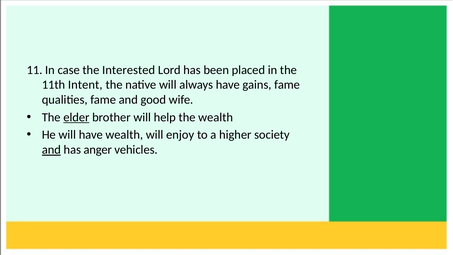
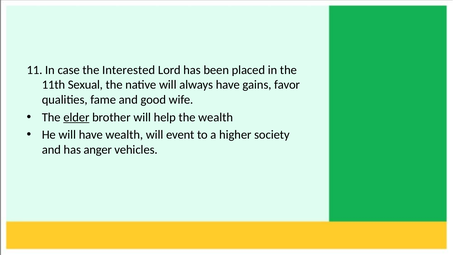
Intent: Intent -> Sexual (85, 85)
gains fame: fame -> favor (287, 85)
enjoy: enjoy -> event (180, 134)
and underline: present -> none (51, 149)
